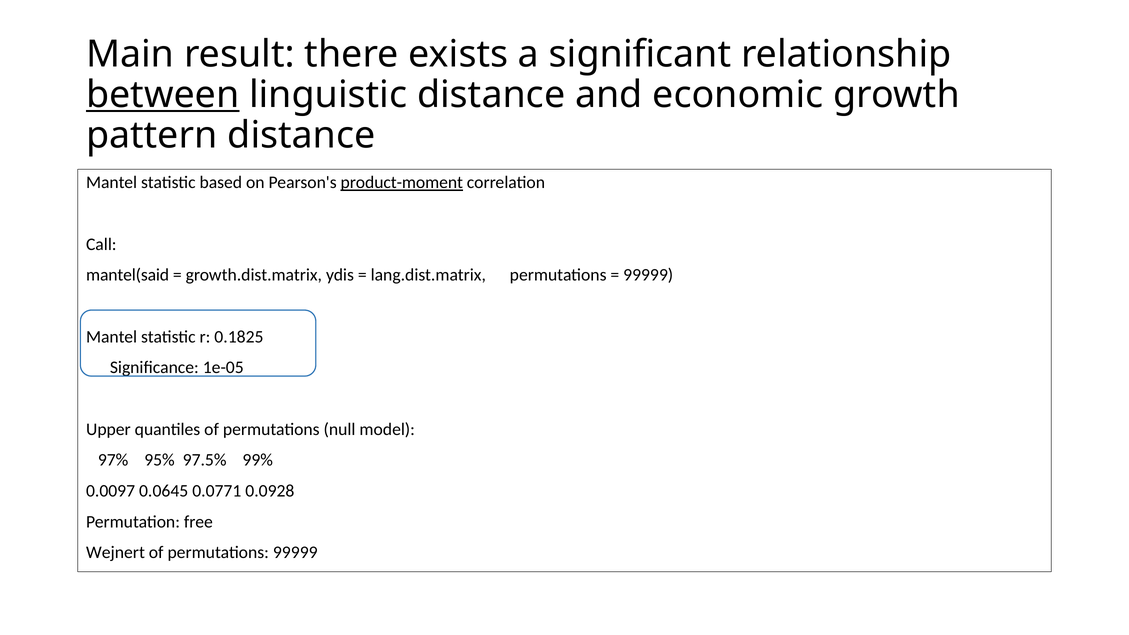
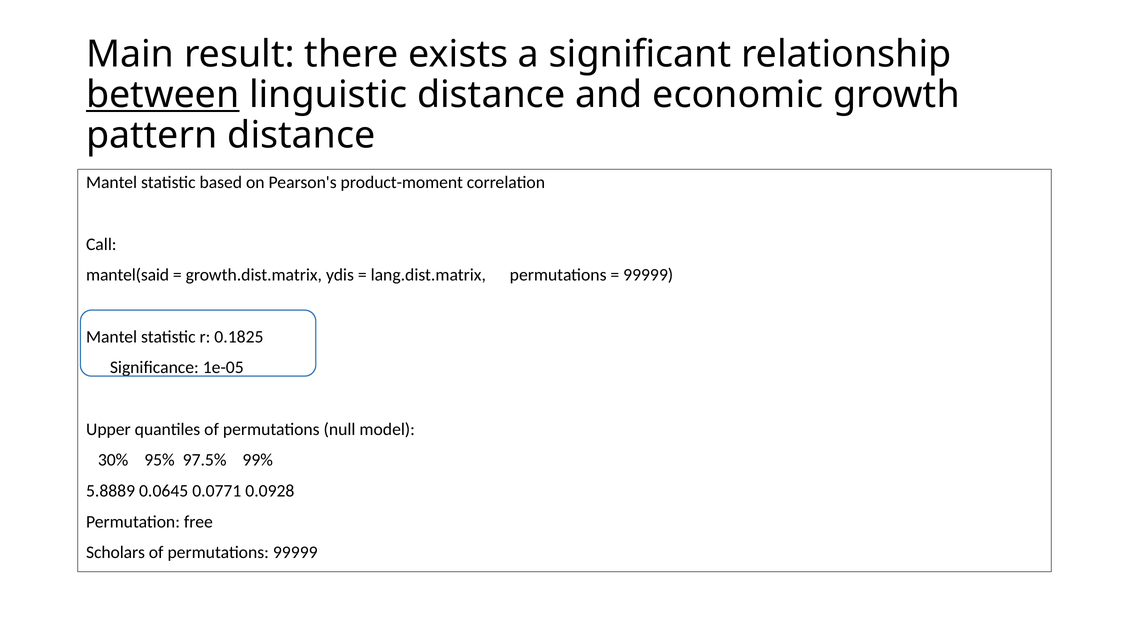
product-moment underline: present -> none (402, 183)
97%: 97% -> 30% (113, 460)
0.0097: 0.0097 -> 5.8889 (111, 491)
Wejnert: Wejnert -> Scholars (116, 553)
